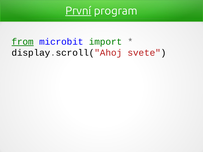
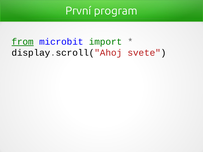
První underline: present -> none (78, 11)
